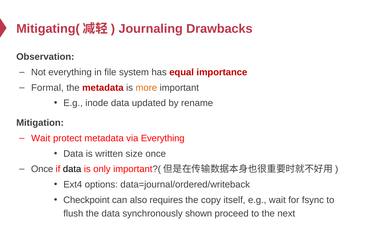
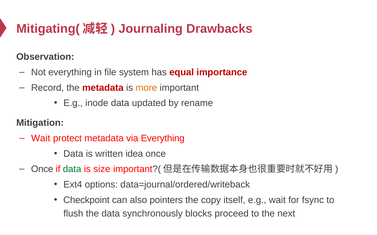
Formal: Formal -> Record (47, 88)
size: size -> idea (134, 154)
data colour: black -> green (72, 170)
only: only -> size (102, 170)
requires: requires -> pointers (166, 200)
shown: shown -> blocks (199, 214)
